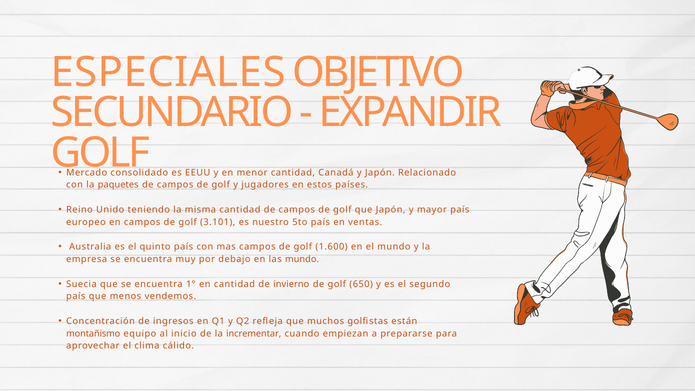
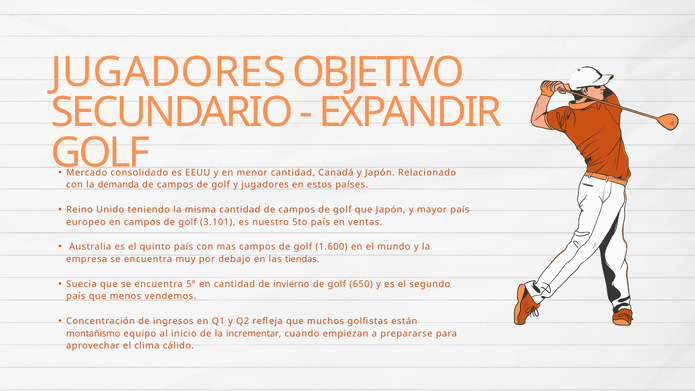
ESPECIALES: ESPECIALES -> JUGADORES (168, 72)
paquetes: paquetes -> demanda (118, 185)
las mundo: mundo -> tiendas (302, 259)
1°: 1° -> 5° (191, 284)
